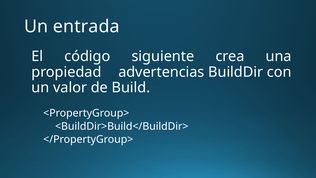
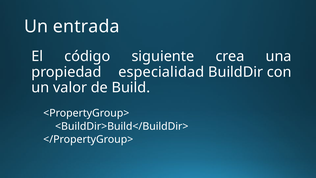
advertencias: advertencias -> especialidad (161, 72)
